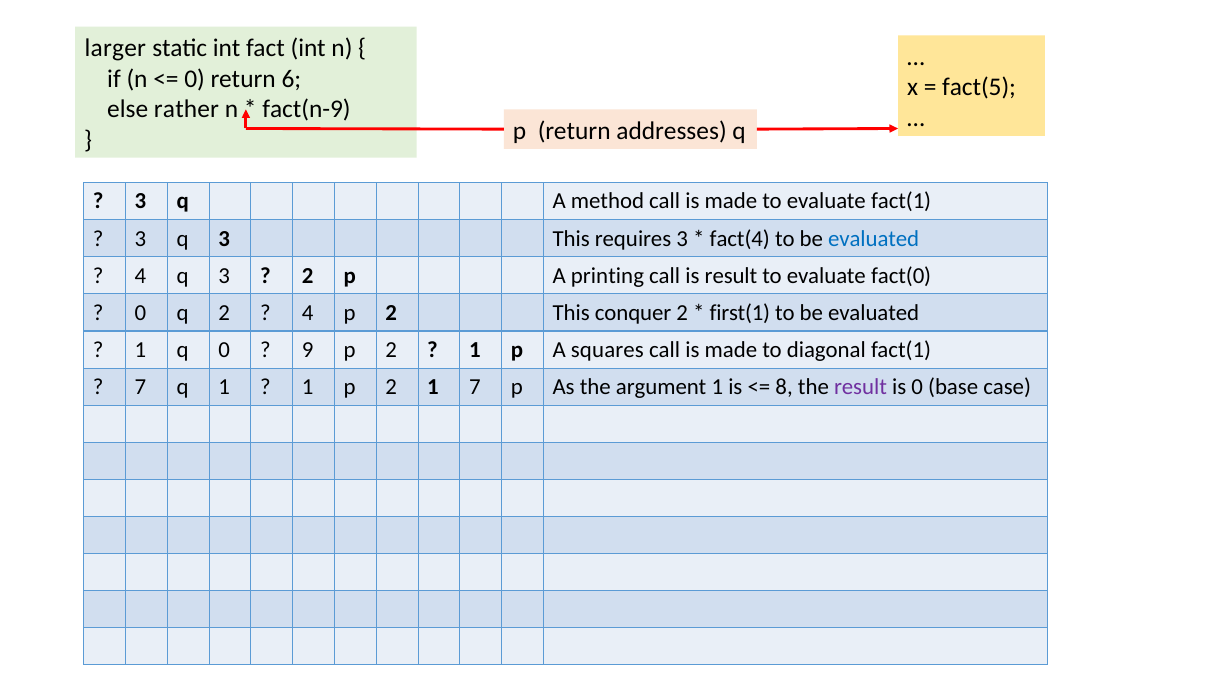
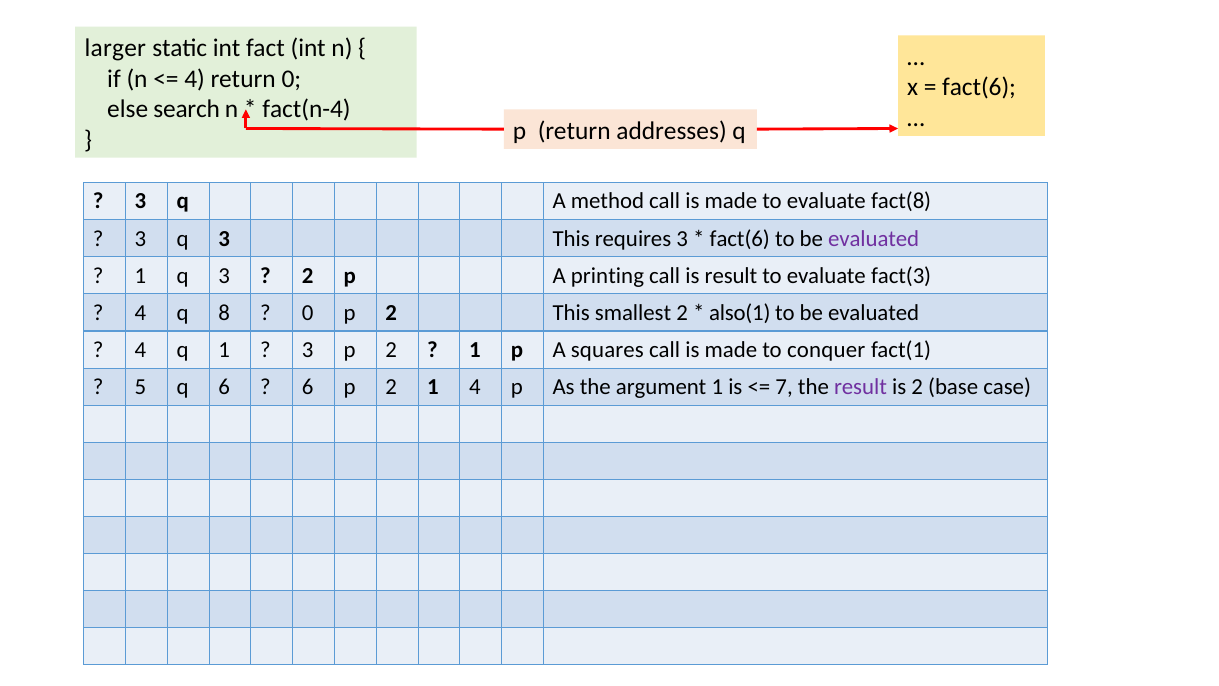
0: 0 -> 4 (195, 79)
return 6: 6 -> 0 (291, 79)
fact(5: fact(5 -> fact(6 (979, 87)
rather: rather -> search (187, 109)
fact(n-9: fact(n-9 -> fact(n-4 (306, 109)
evaluate fact(1: fact(1 -> fact(8 (901, 201)
fact(4: fact(4 -> fact(6 (740, 238)
evaluated colour: blue -> purple (874, 238)
4: 4 -> 1 (141, 275)
fact(0: fact(0 -> fact(3 (901, 275)
0: 0 -> 4 (141, 313)
q 2: 2 -> 8 (224, 313)
4: 4 -> 0 (308, 313)
conquer: conquer -> smallest (633, 313)
first(1: first(1 -> also(1 (740, 313)
1: 1 -> 4 (141, 350)
q 0: 0 -> 1 (224, 350)
9: 9 -> 3 (308, 350)
diagonal: diagonal -> conquer (826, 350)
7: 7 -> 5 (141, 387)
q 1: 1 -> 6 (224, 387)
1: 1 -> 6 (308, 387)
1 7: 7 -> 4 (475, 387)
8: 8 -> 7 (784, 387)
is 0: 0 -> 2 (917, 387)
